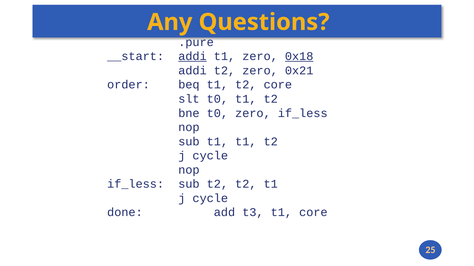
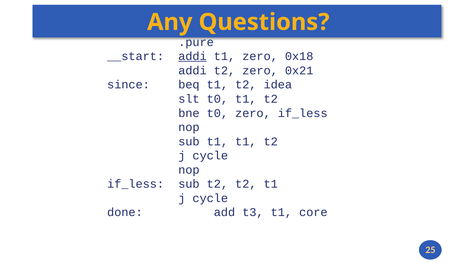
0x18 underline: present -> none (299, 56)
order: order -> since (128, 85)
t2 core: core -> idea (278, 85)
